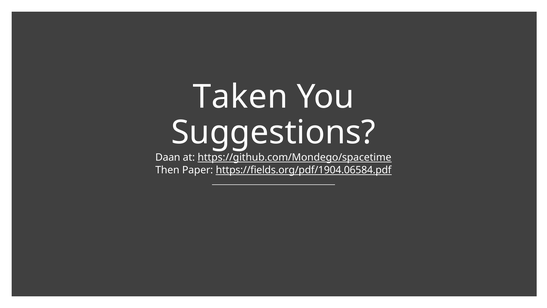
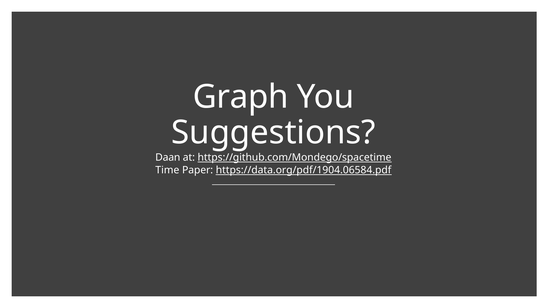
Taken: Taken -> Graph (241, 97)
Then: Then -> Time (167, 170)
https://fields.org/pdf/1904.06584.pdf: https://fields.org/pdf/1904.06584.pdf -> https://data.org/pdf/1904.06584.pdf (304, 170)
